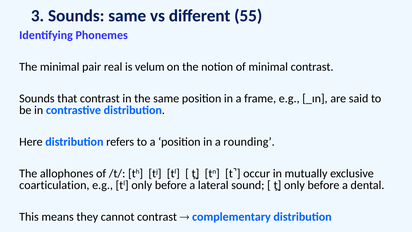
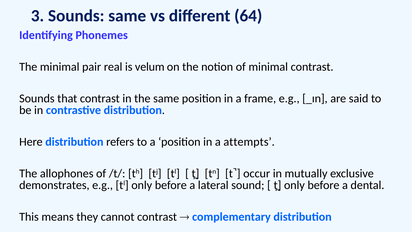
55: 55 -> 64 (248, 16)
rounding: rounding -> attempts (249, 142)
coarticulation: coarticulation -> demonstrates (54, 185)
